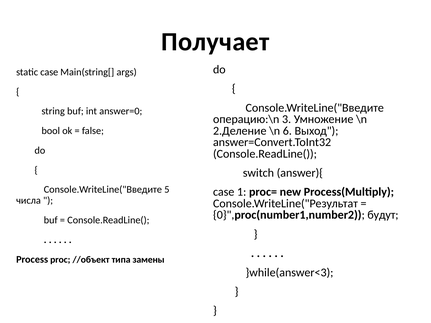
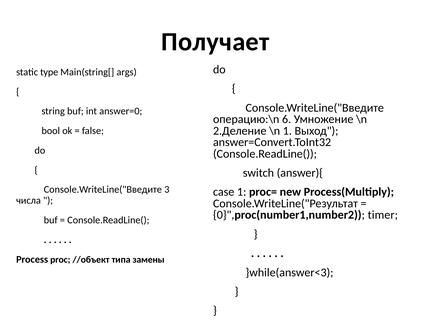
static case: case -> type (49, 72)
3: 3 -> 6 (287, 119)
\n 6: 6 -> 1 (287, 131)
5: 5 -> 3 (167, 190)
будут: будут -> timer (383, 215)
